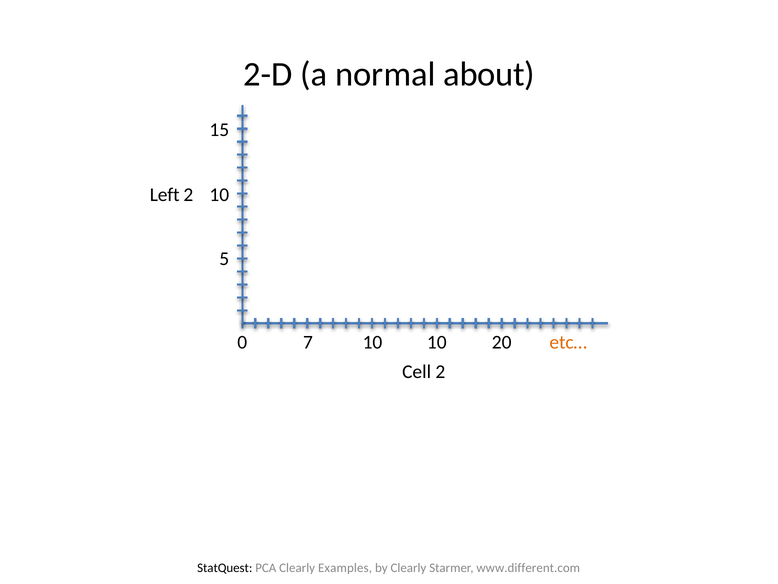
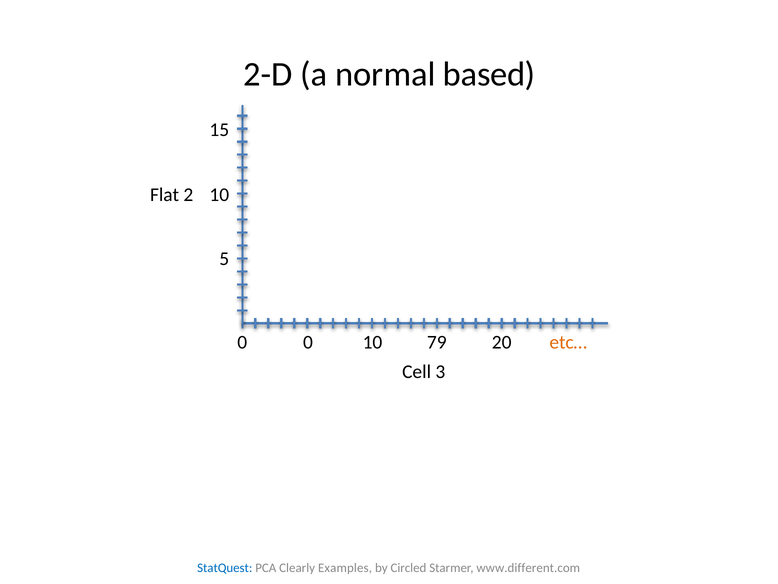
about: about -> based (489, 74)
Left: Left -> Flat (165, 194)
0 7: 7 -> 0 (308, 342)
10 10: 10 -> 79 (437, 342)
Cell 2: 2 -> 3 (440, 372)
StatQuest colour: black -> blue (225, 567)
by Clearly: Clearly -> Circled (408, 567)
